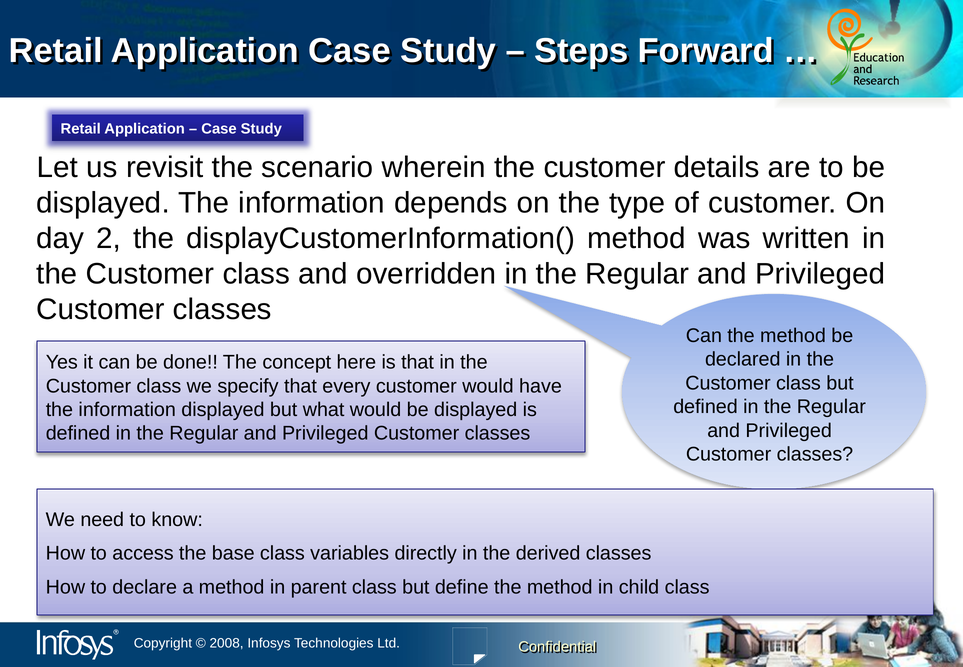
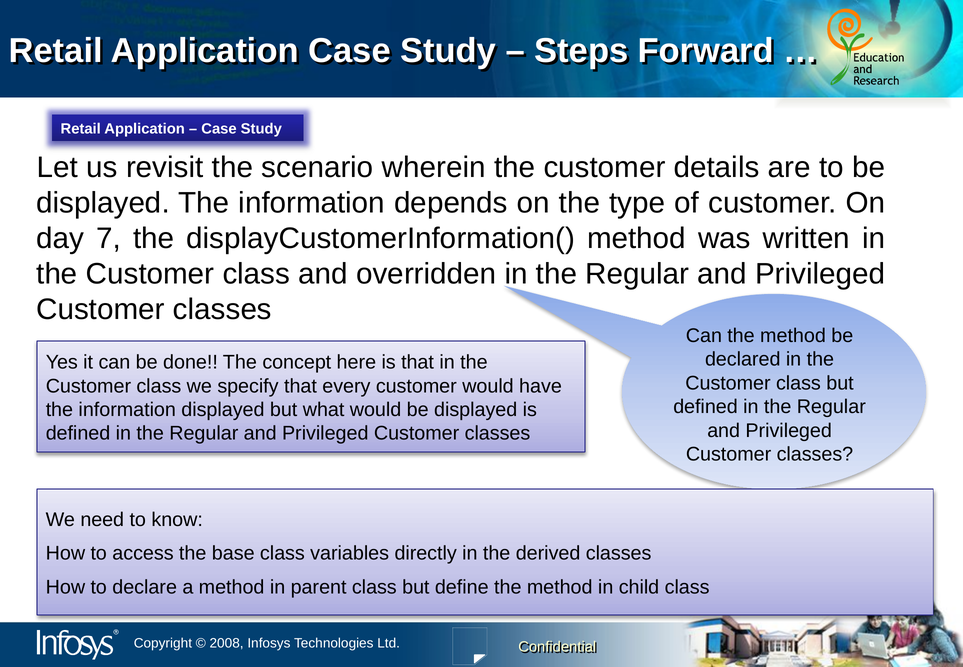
2: 2 -> 7 (109, 238)
